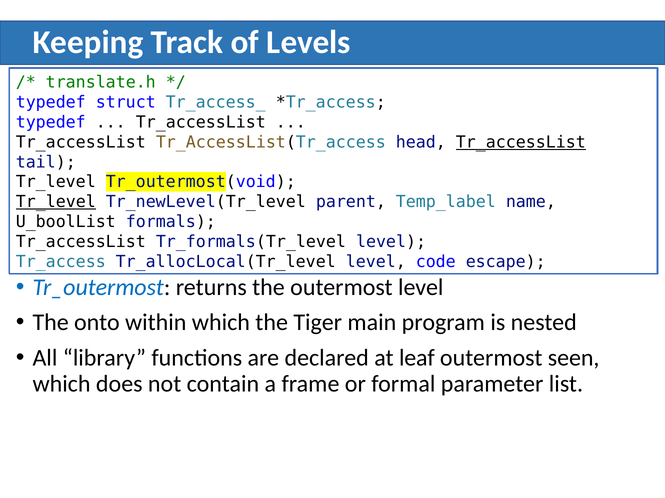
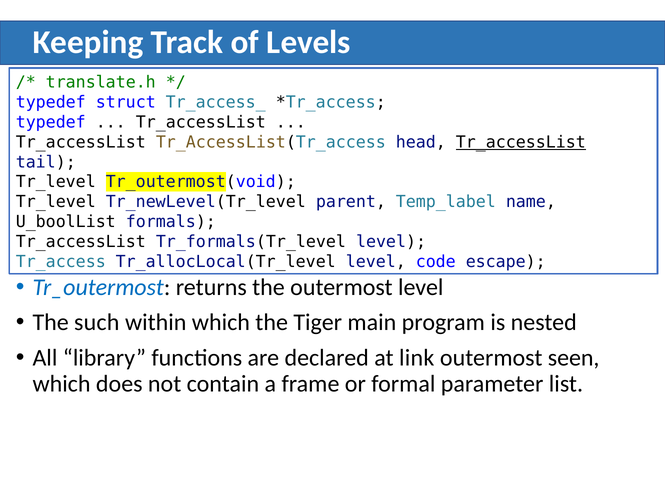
Tr_level underline: present -> none (56, 202)
onto: onto -> such (97, 323)
leaf: leaf -> link (417, 358)
